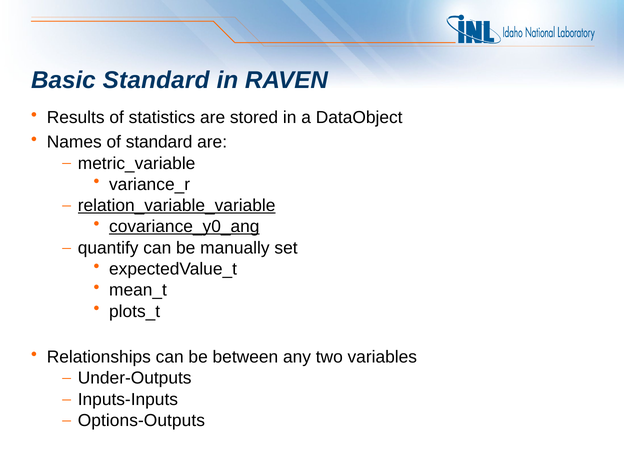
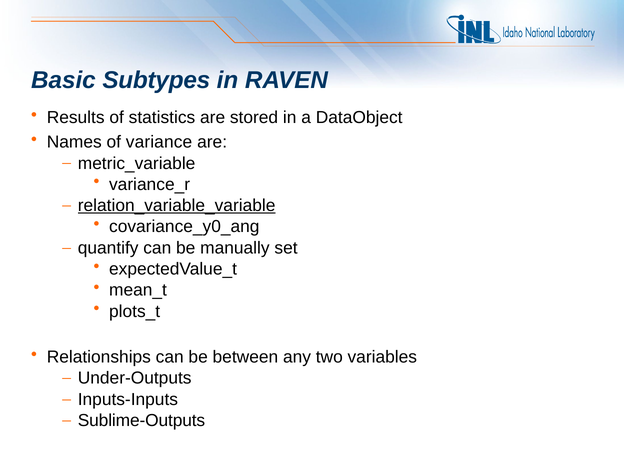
Basic Standard: Standard -> Subtypes (156, 80)
of standard: standard -> variance (159, 142)
covariance_y0_ang underline: present -> none (184, 227)
Options-Outputs: Options-Outputs -> Sublime-Outputs (141, 421)
